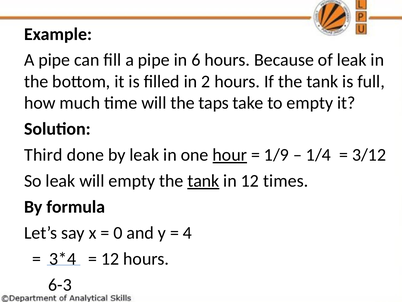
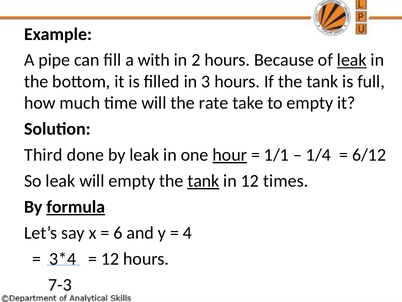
fill a pipe: pipe -> with (154, 60)
6: 6 -> 2 (196, 60)
leak underline: none -> present (352, 60)
2: 2 -> 3 (206, 81)
taps: taps -> rate (214, 103)
1/9: 1/9 -> 1/1 (276, 155)
3/12: 3/12 -> 6/12 (369, 155)
formula underline: none -> present (76, 207)
0: 0 -> 6 (118, 233)
6-3: 6-3 -> 7-3 (60, 284)
